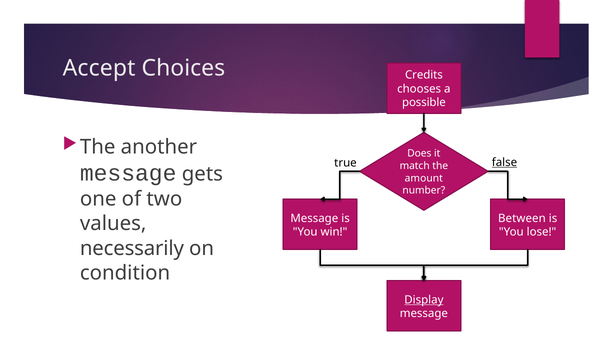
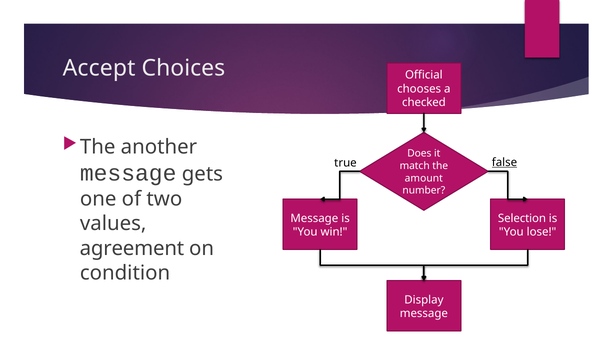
Credits: Credits -> Official (424, 75)
possible: possible -> checked (424, 103)
Between: Between -> Selection (522, 218)
necessarily: necessarily -> agreement (132, 248)
Display underline: present -> none (424, 300)
